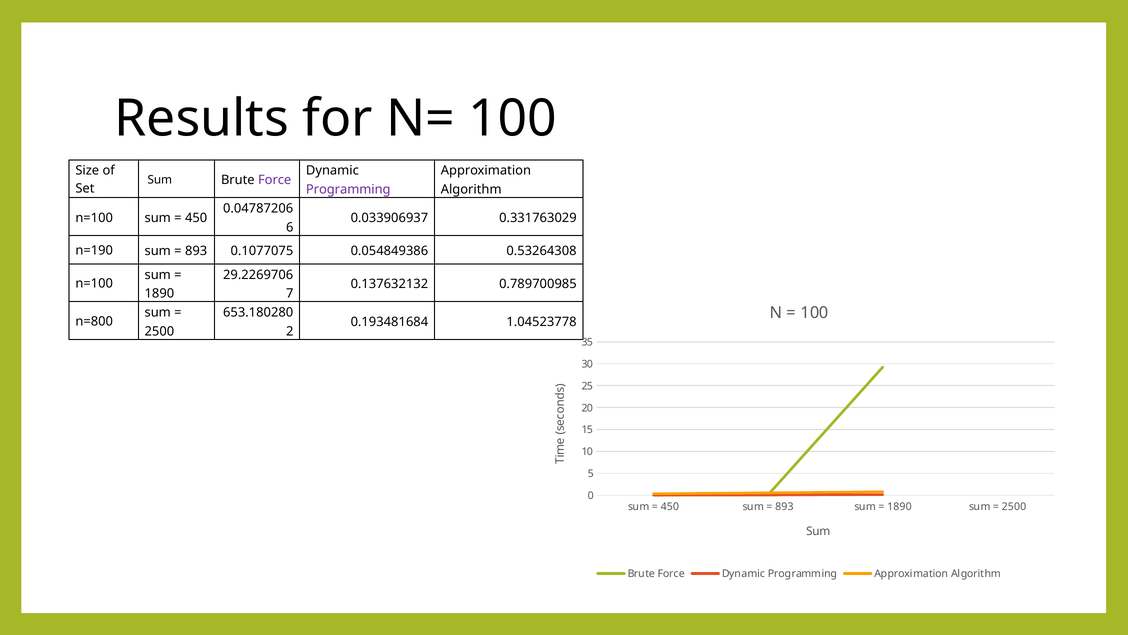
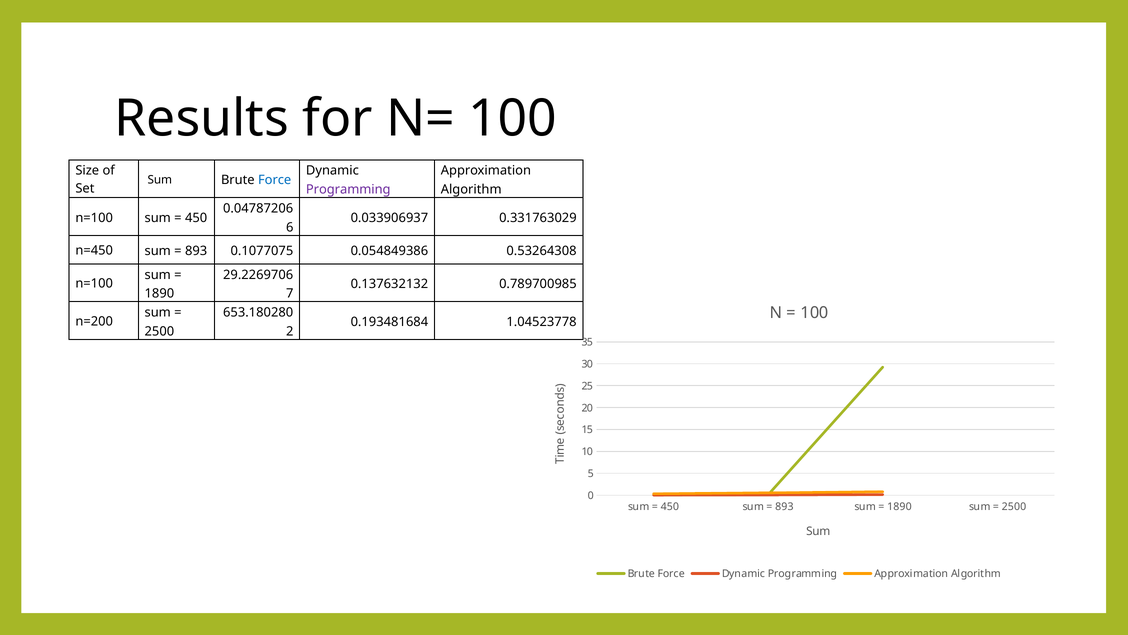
Force colour: purple -> blue (275, 180)
n=190: n=190 -> n=450 (94, 250)
n=800: n=800 -> n=200 (94, 321)
